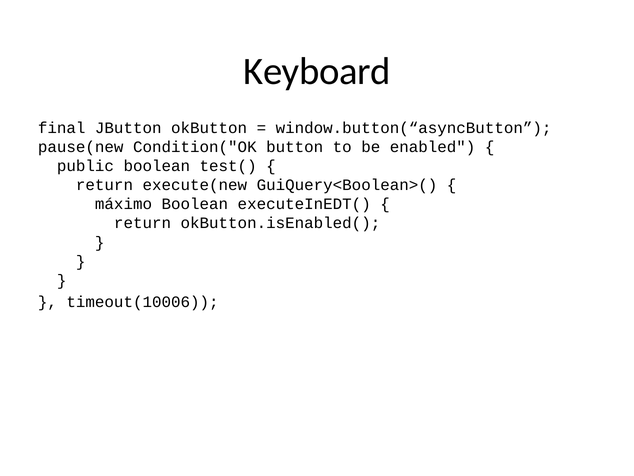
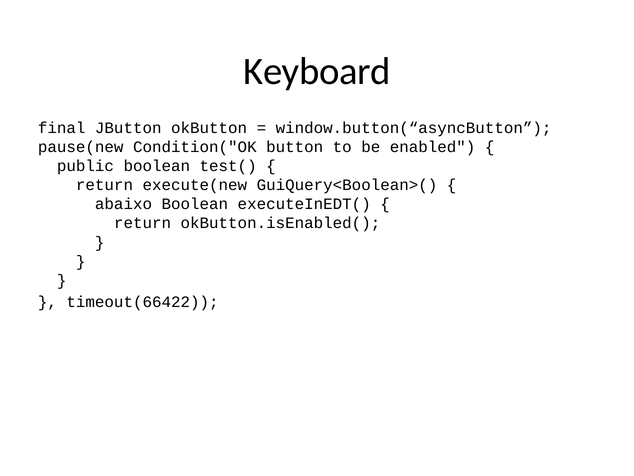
máximo: máximo -> abaixo (124, 204)
timeout(10006: timeout(10006 -> timeout(66422 (143, 302)
